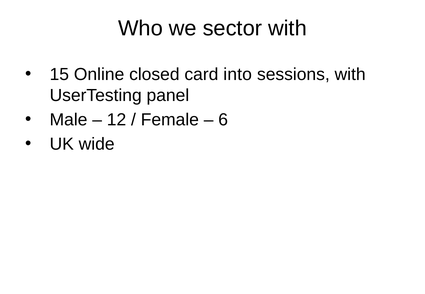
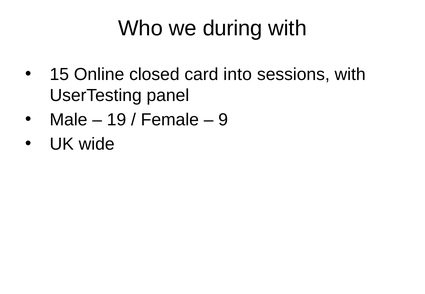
sector: sector -> during (233, 28)
12: 12 -> 19 (117, 120)
6: 6 -> 9 (223, 120)
